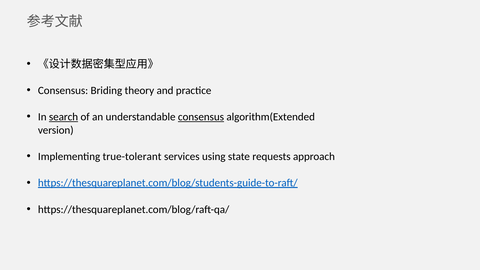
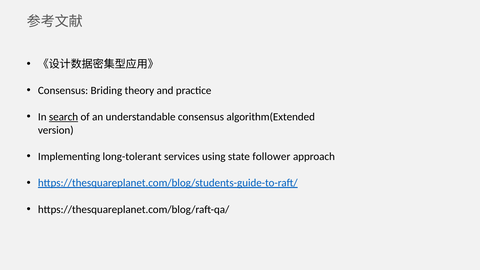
consensus underline: present -> none (201, 117)
true-tolerant: true-tolerant -> long-tolerant (132, 156)
requests: requests -> follower (271, 156)
